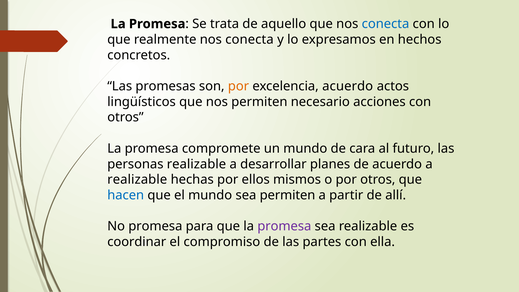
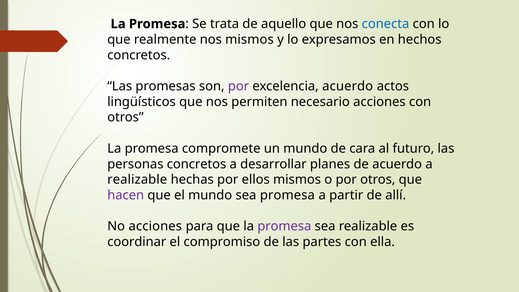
realmente nos conecta: conecta -> mismos (249, 39)
por colour: orange -> purple (238, 86)
personas realizable: realizable -> concretos (197, 164)
hacen colour: blue -> purple (126, 195)
sea permiten: permiten -> promesa (287, 195)
No promesa: promesa -> acciones (155, 226)
